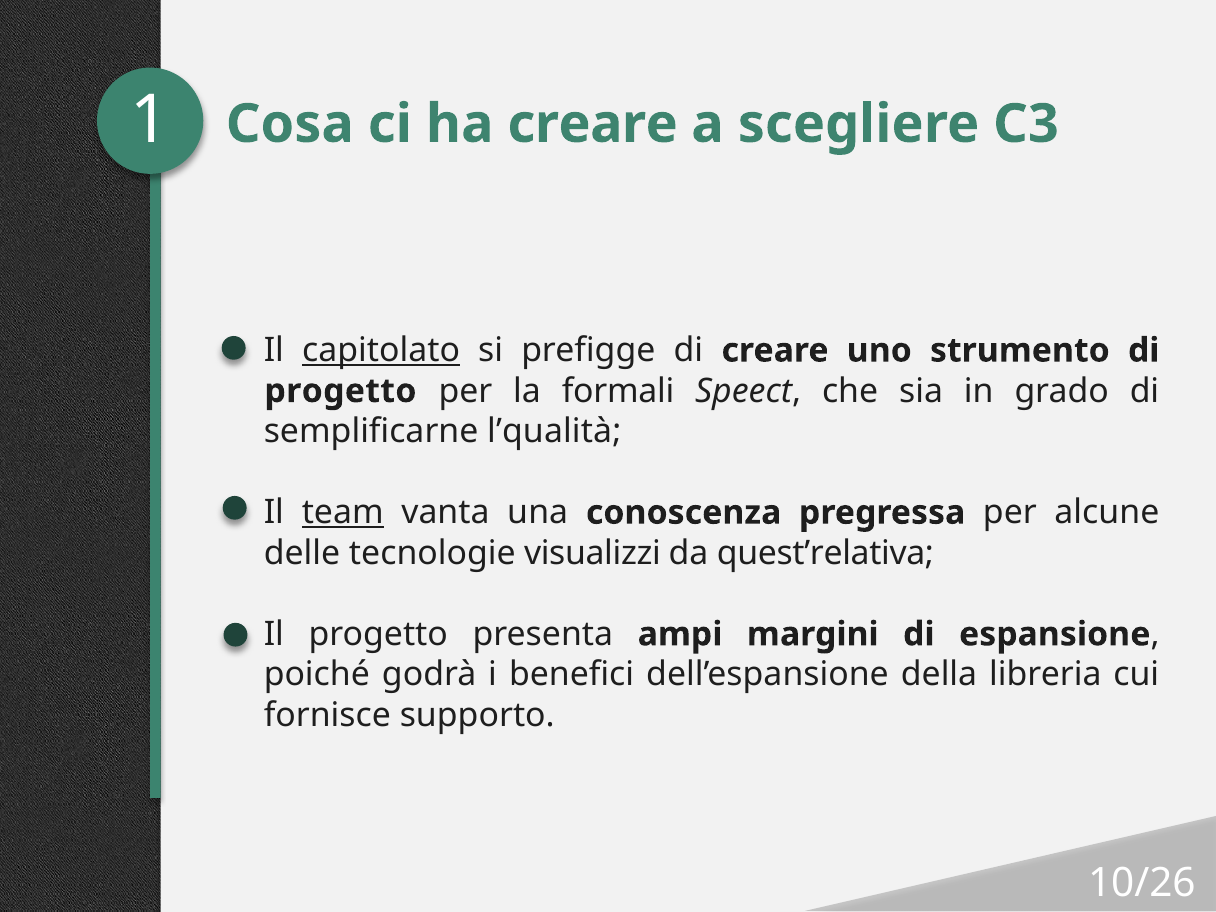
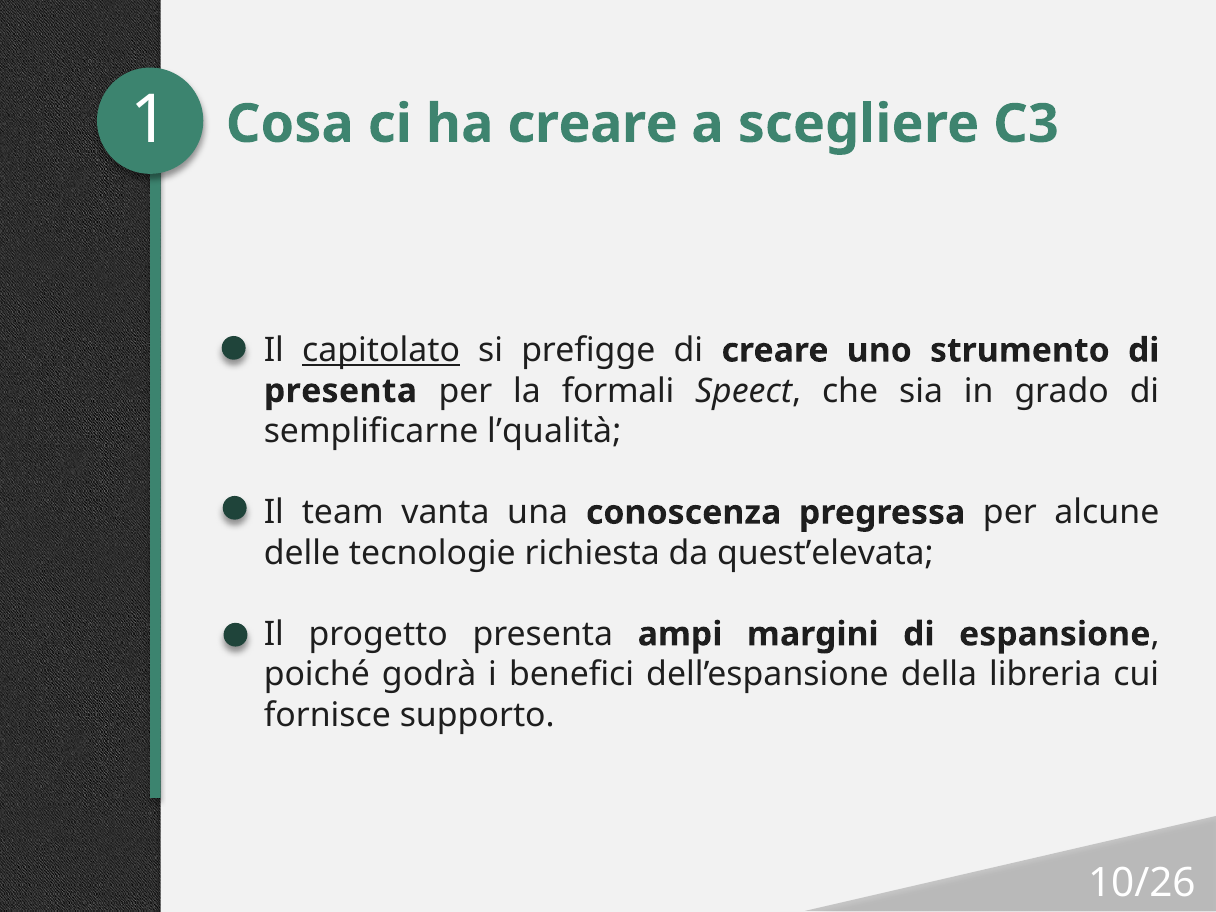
progetto: progetto -> presenta (340, 391)
team underline: present -> none (343, 513)
visualizzi: visualizzi -> richiesta (592, 553)
quest’relativa: quest’relativa -> quest’elevata (825, 553)
